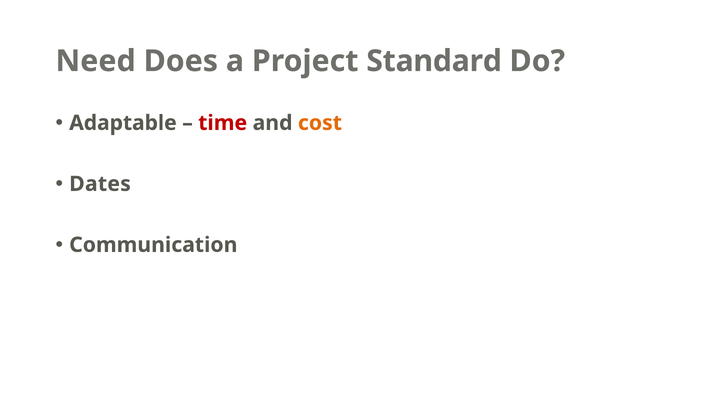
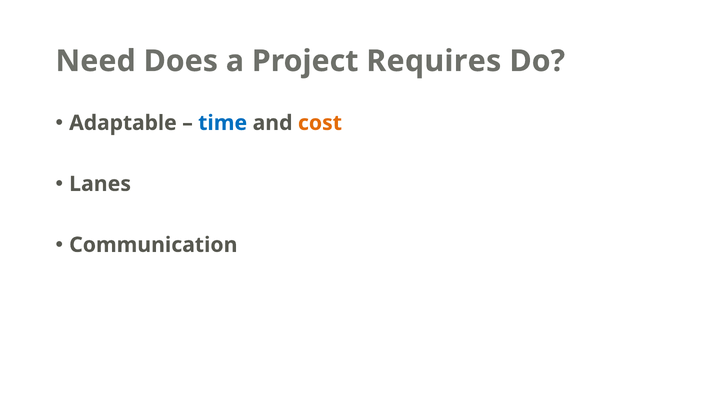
Standard: Standard -> Requires (434, 61)
time colour: red -> blue (223, 123)
Dates: Dates -> Lanes (100, 184)
